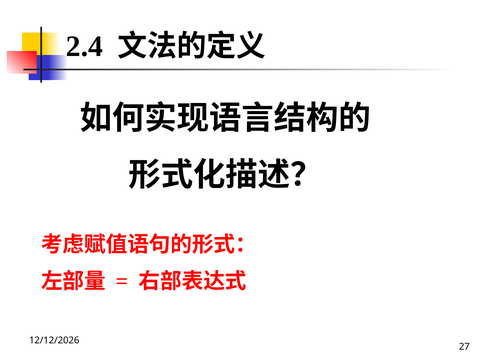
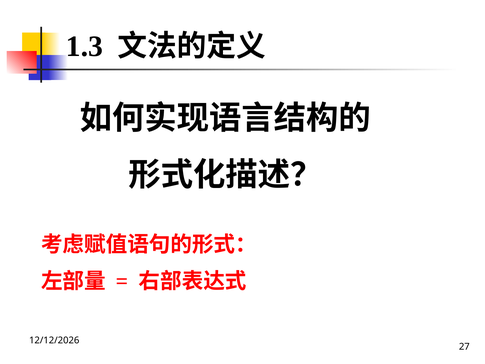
2.4: 2.4 -> 1.3 (84, 46)
